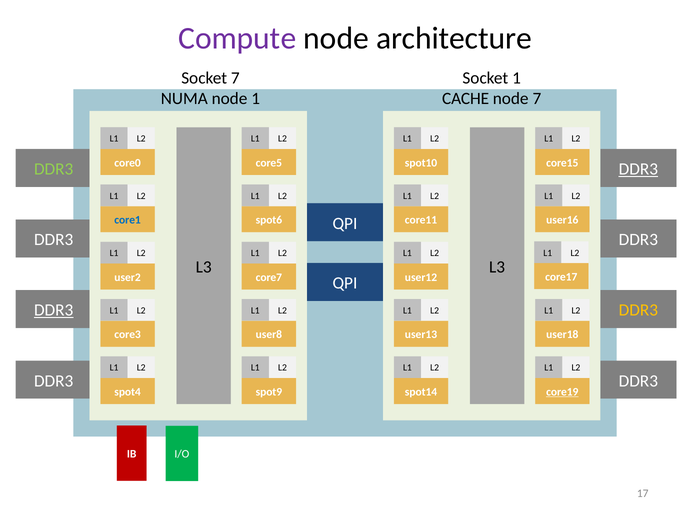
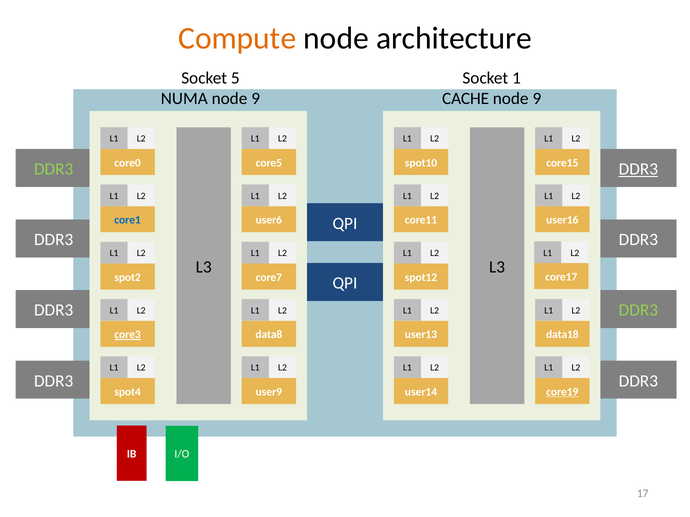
Compute colour: purple -> orange (237, 38)
Socket 7: 7 -> 5 (235, 78)
NUMA node 1: 1 -> 9 (256, 99)
7: 7 -> 9 (537, 99)
spot6: spot6 -> user6 (269, 220)
user2: user2 -> spot2 (128, 278)
user12: user12 -> spot12 (421, 278)
DDR3 underline: present -> none (54, 311)
DDR3 colour: yellow -> light green (638, 311)
core3 underline: none -> present (128, 335)
user8: user8 -> data8 (269, 335)
user18: user18 -> data18 (562, 335)
spot9: spot9 -> user9 (269, 392)
spot14: spot14 -> user14 (421, 392)
